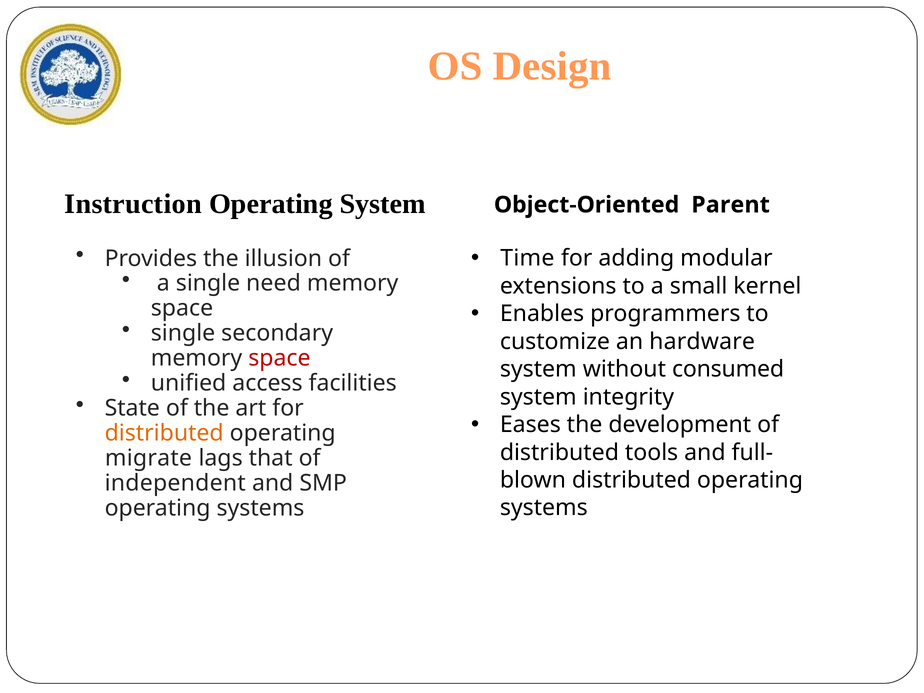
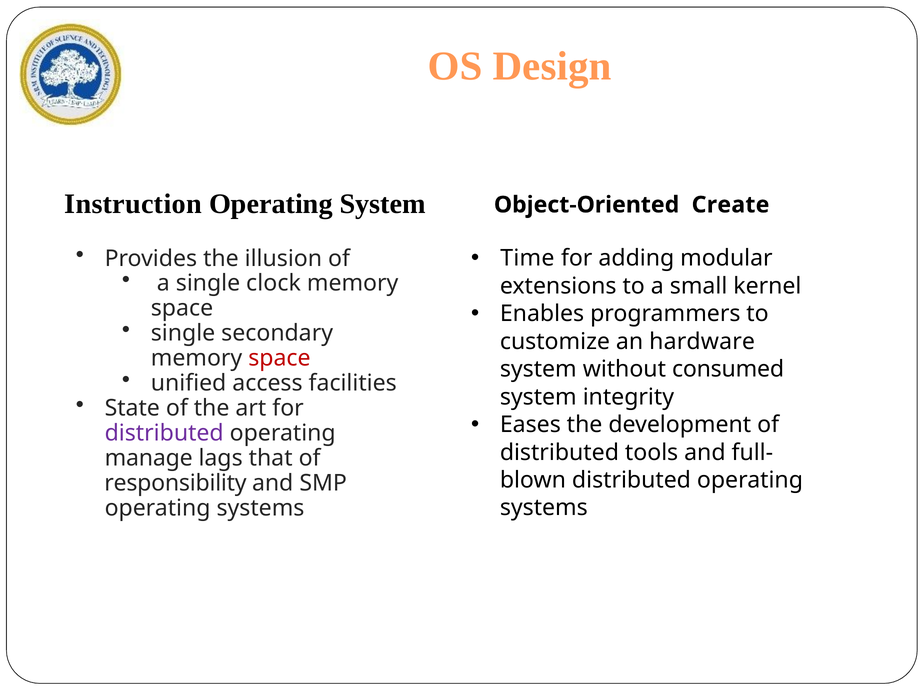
Parent: Parent -> Create (731, 205)
need: need -> clock (274, 283)
distributed colour: orange -> purple (164, 433)
migrate: migrate -> manage (149, 458)
independent: independent -> responsibility (175, 483)
